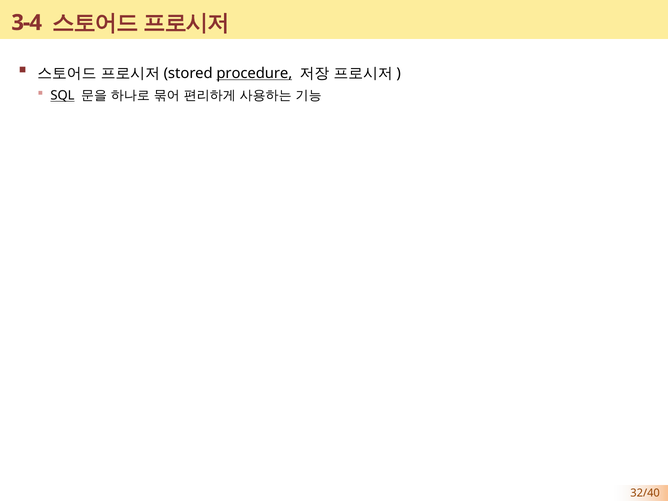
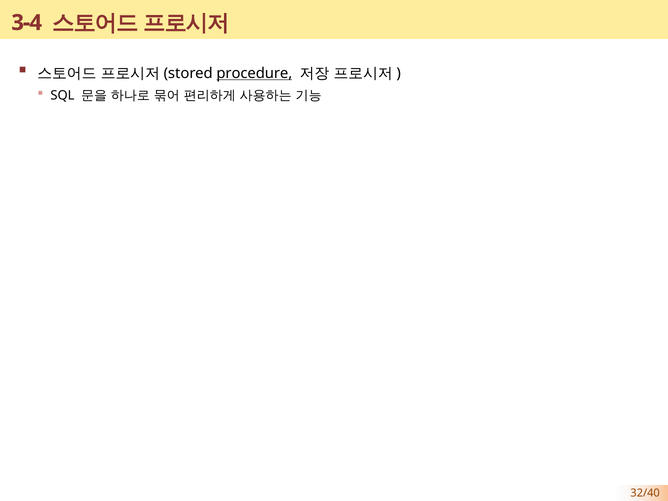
SQL underline: present -> none (62, 96)
